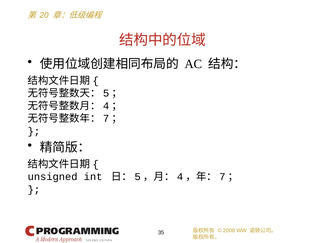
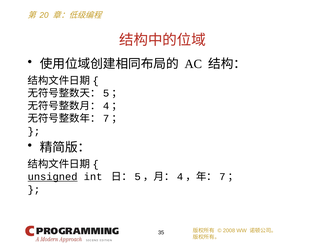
unsigned underline: none -> present (53, 177)
